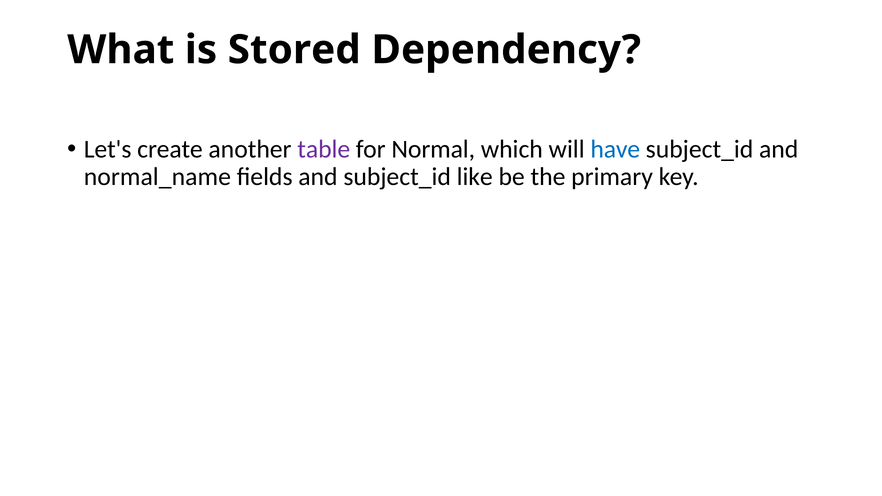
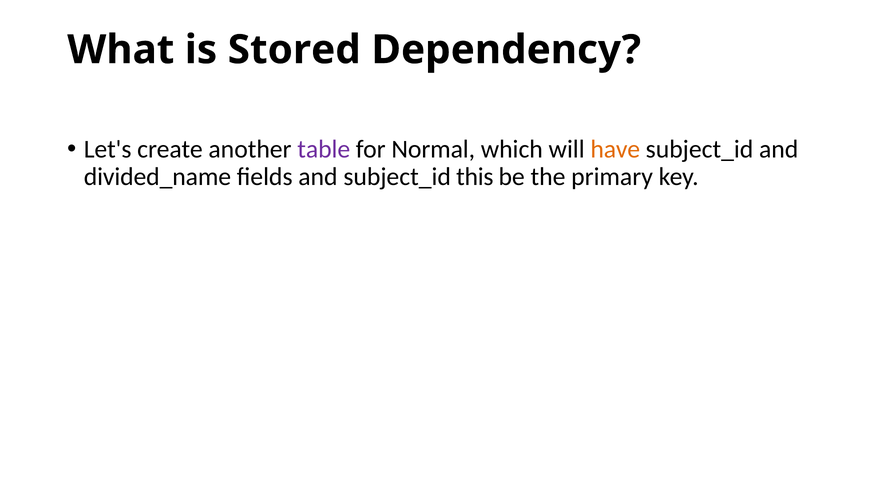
have colour: blue -> orange (615, 149)
normal_name: normal_name -> divided_name (157, 177)
like: like -> this (475, 177)
